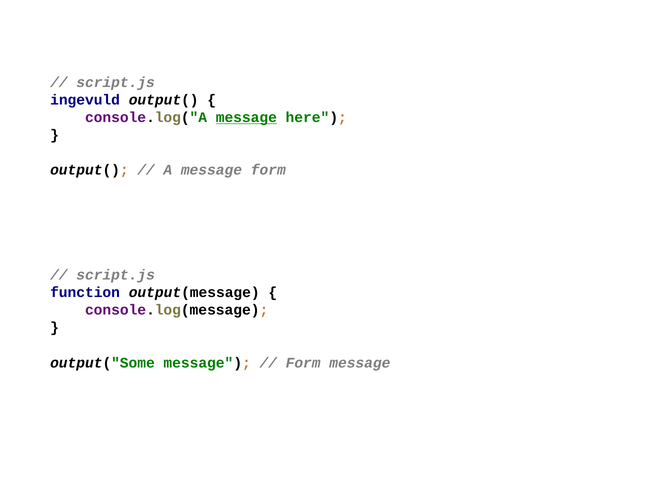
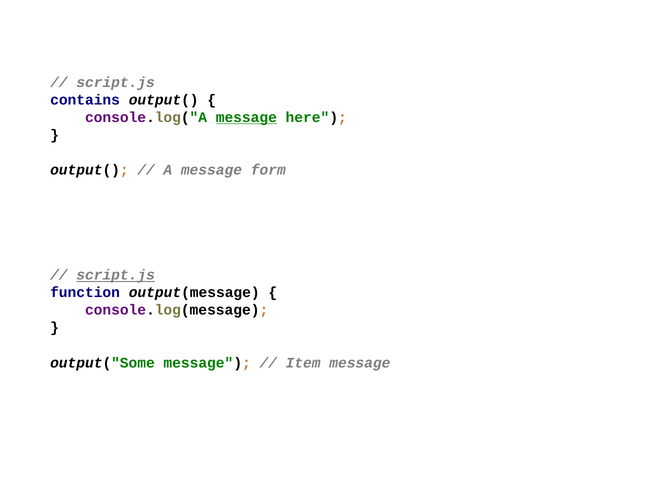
ingevuld: ingevuld -> contains (85, 100)
script.js underline: none -> present (116, 275)
Form: Form -> Item (303, 363)
